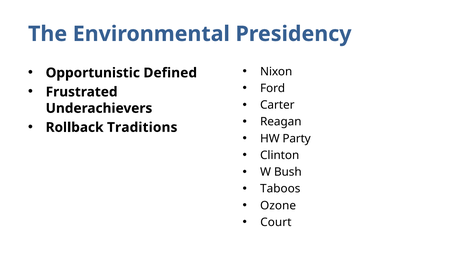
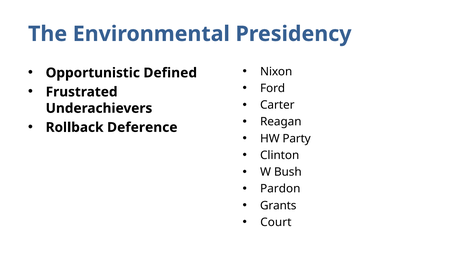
Traditions: Traditions -> Deference (142, 128)
Taboos: Taboos -> Pardon (280, 189)
Ozone: Ozone -> Grants (278, 206)
